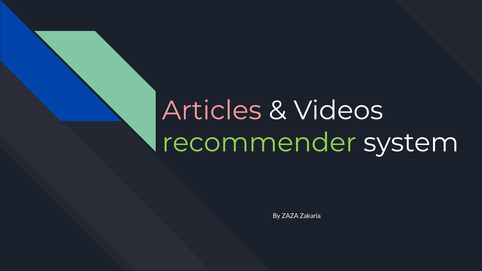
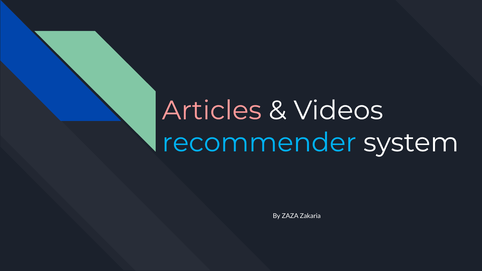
recommender colour: light green -> light blue (259, 143)
